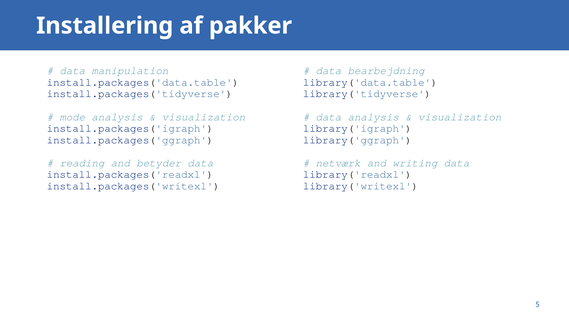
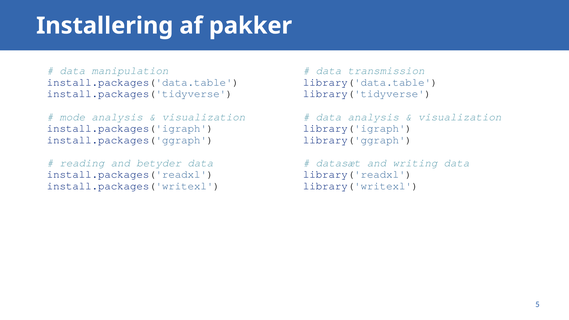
bearbejdning: bearbejdning -> transmission (386, 71)
netværk: netværk -> datasæt (338, 163)
